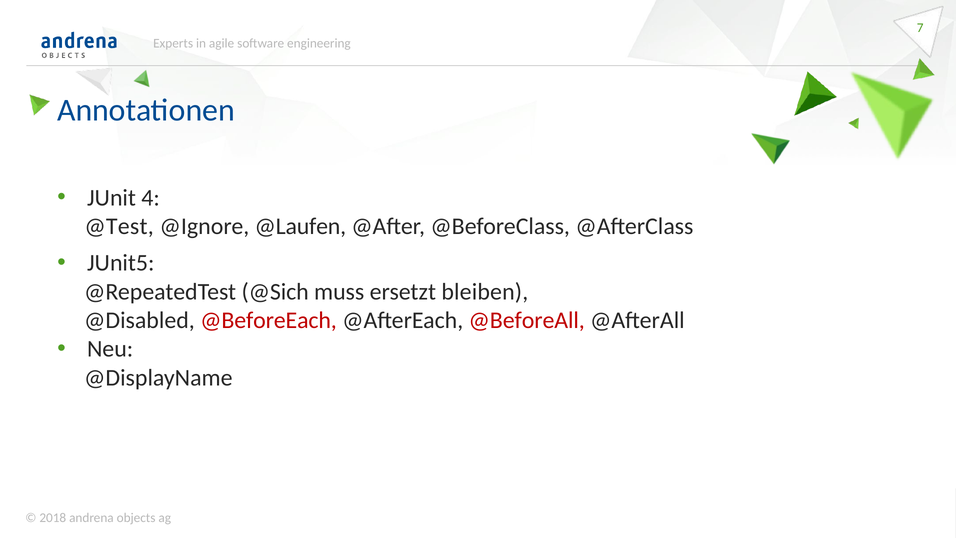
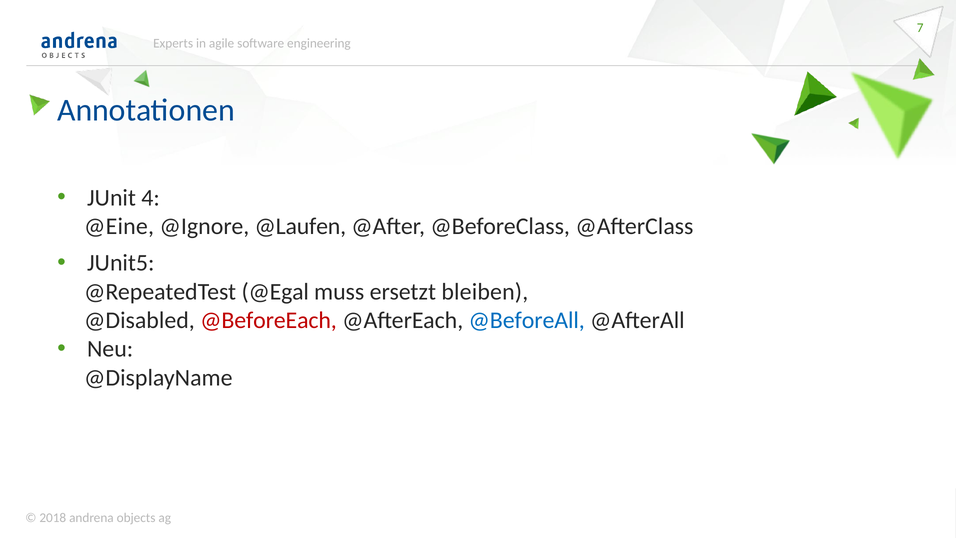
@Test: @Test -> @Eine (119, 226)
@Sich: @Sich -> @Egal (275, 292)
@BeforeAll colour: red -> blue (527, 320)
